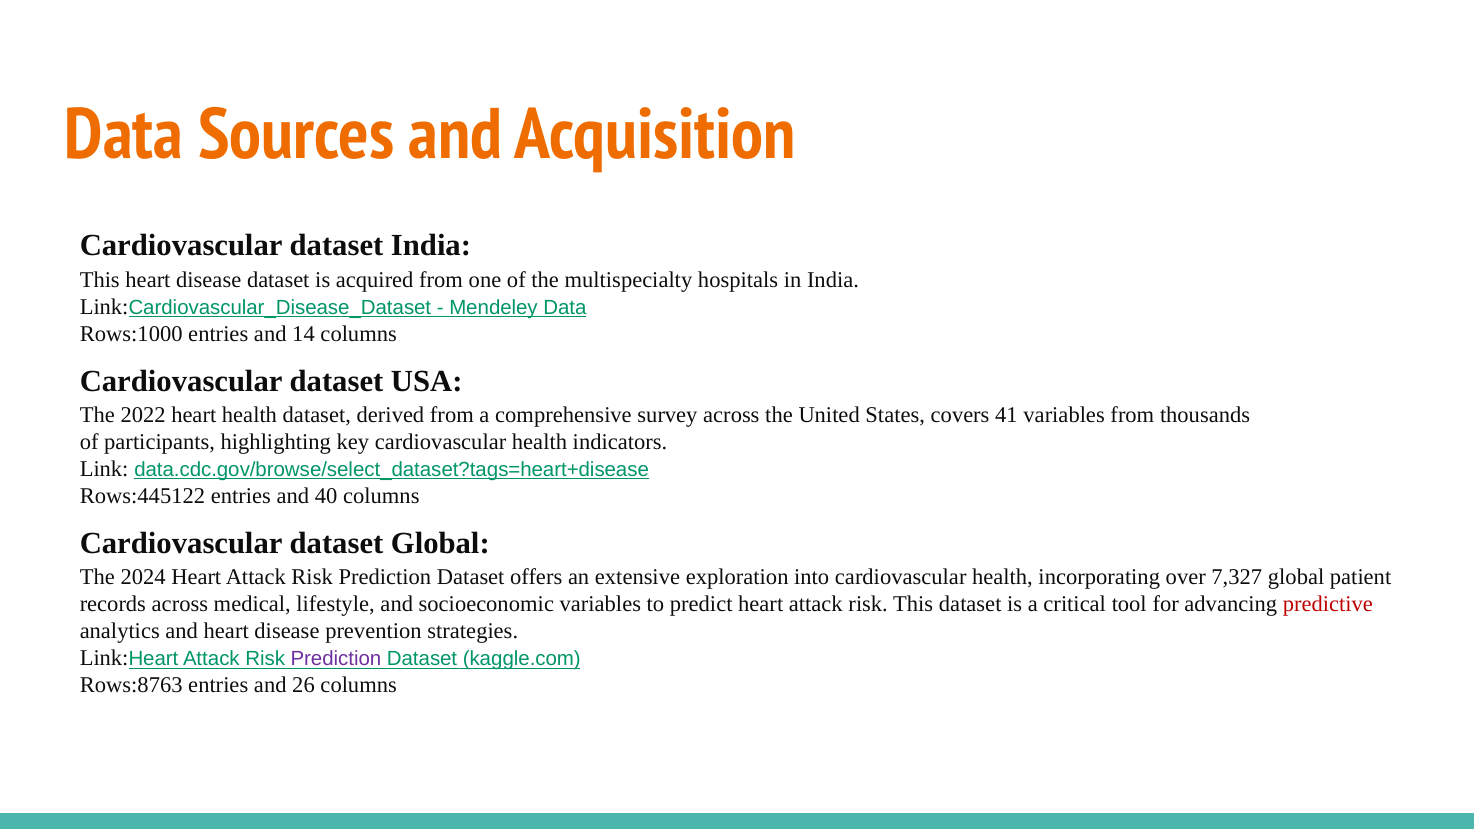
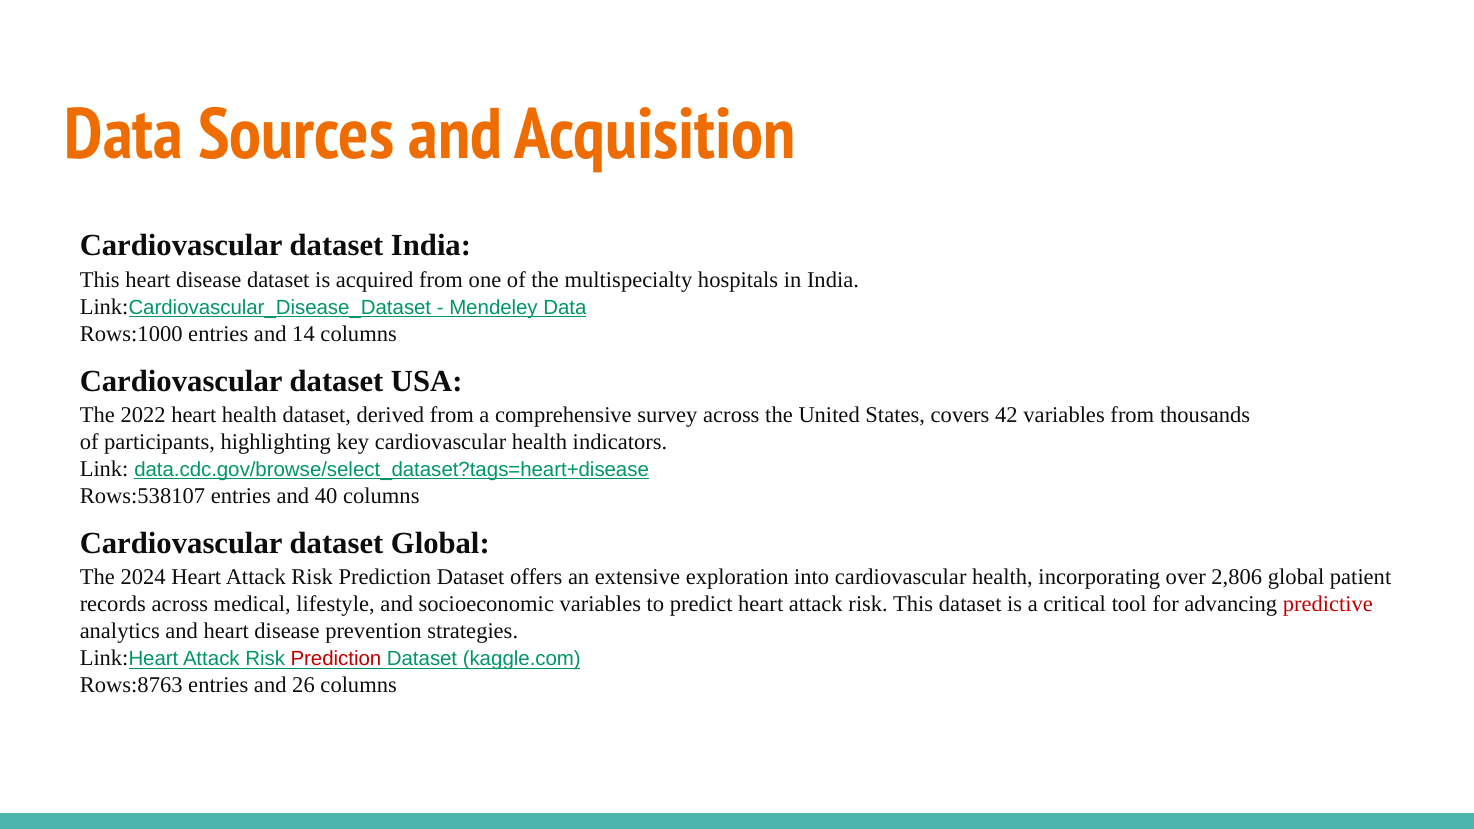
41: 41 -> 42 (1006, 415)
Rows:445122: Rows:445122 -> Rows:538107 (142, 496)
7,327: 7,327 -> 2,806 (1237, 577)
Prediction colour: purple -> red (336, 659)
